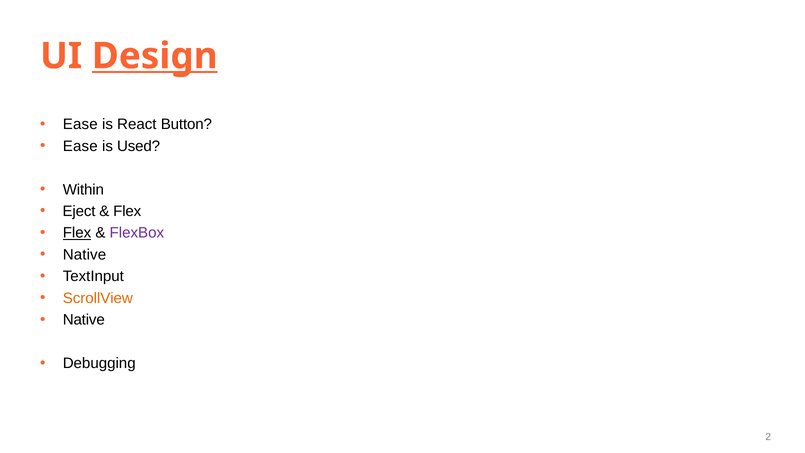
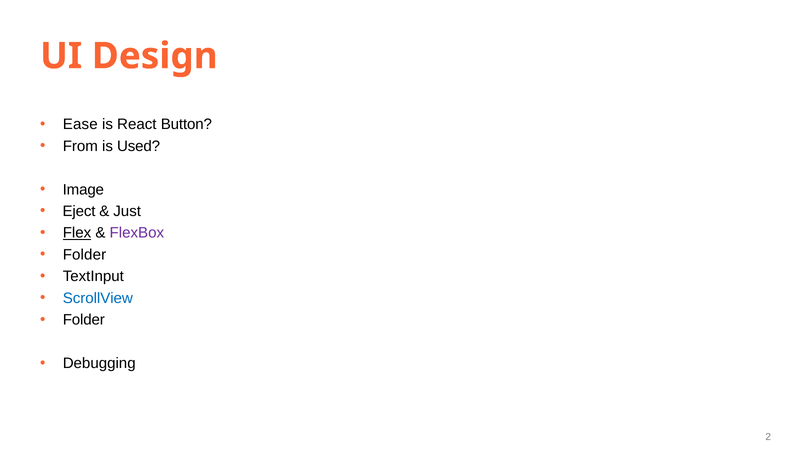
Design underline: present -> none (155, 56)
Ease: Ease -> From (80, 146)
Within: Within -> Image (83, 189)
Flex: Flex -> Just (127, 211)
Native: Native -> Folder (84, 255)
ScrollView colour: orange -> blue (98, 298)
Native: Native -> Folder (84, 320)
